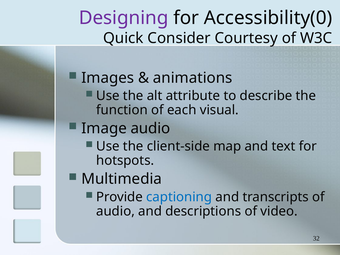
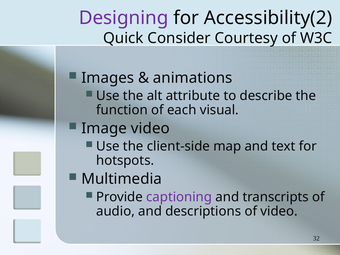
Accessibility(0: Accessibility(0 -> Accessibility(2 (268, 18)
Image audio: audio -> video (150, 128)
captioning colour: blue -> purple (179, 197)
